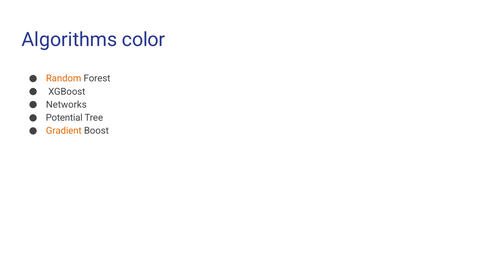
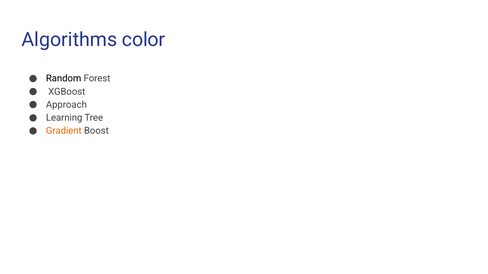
Random colour: orange -> black (64, 79)
Networks: Networks -> Approach (66, 105)
Potential: Potential -> Learning (64, 118)
